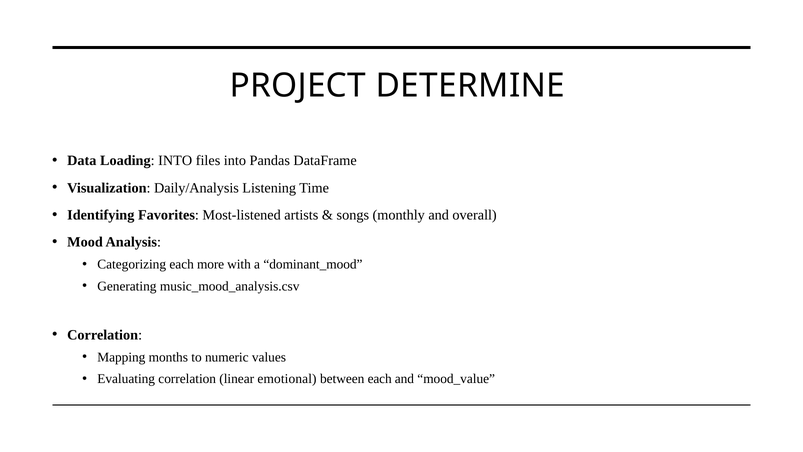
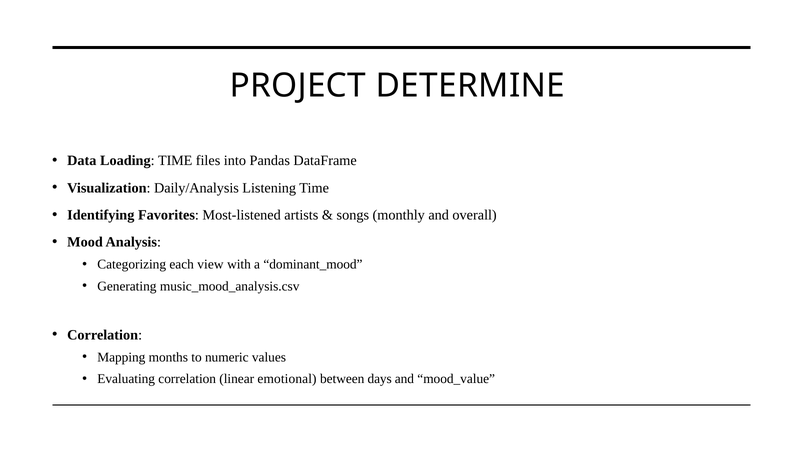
Loading INTO: INTO -> TIME (175, 161)
more: more -> view (210, 264)
between each: each -> days (380, 379)
